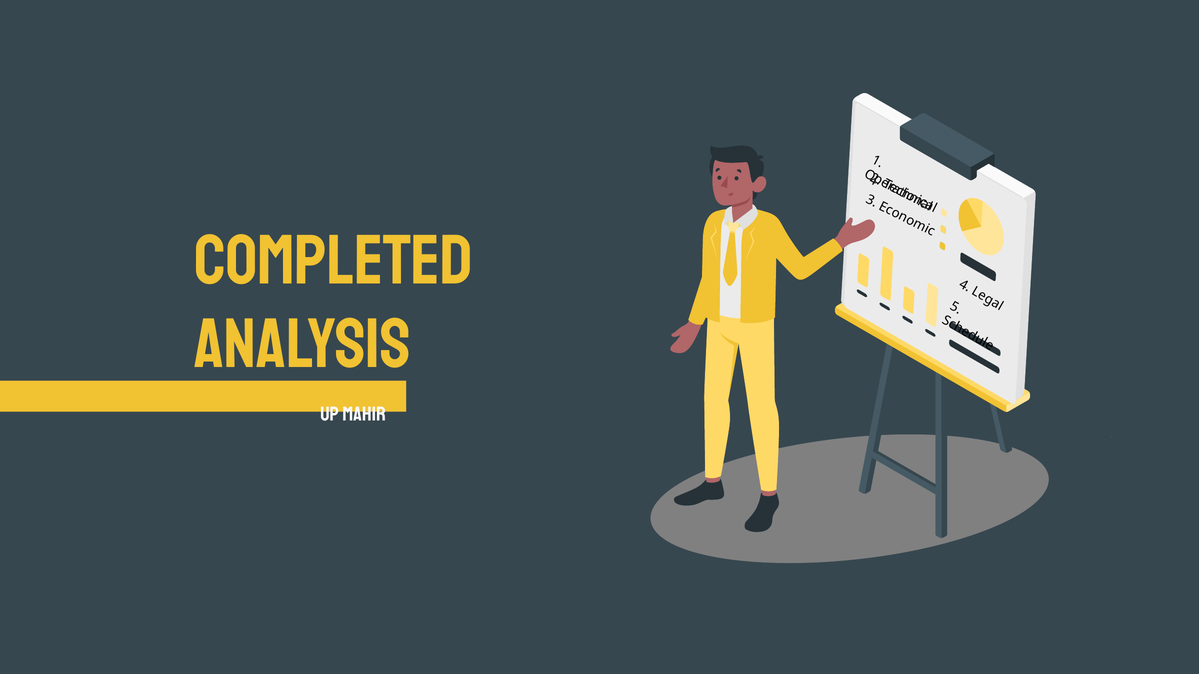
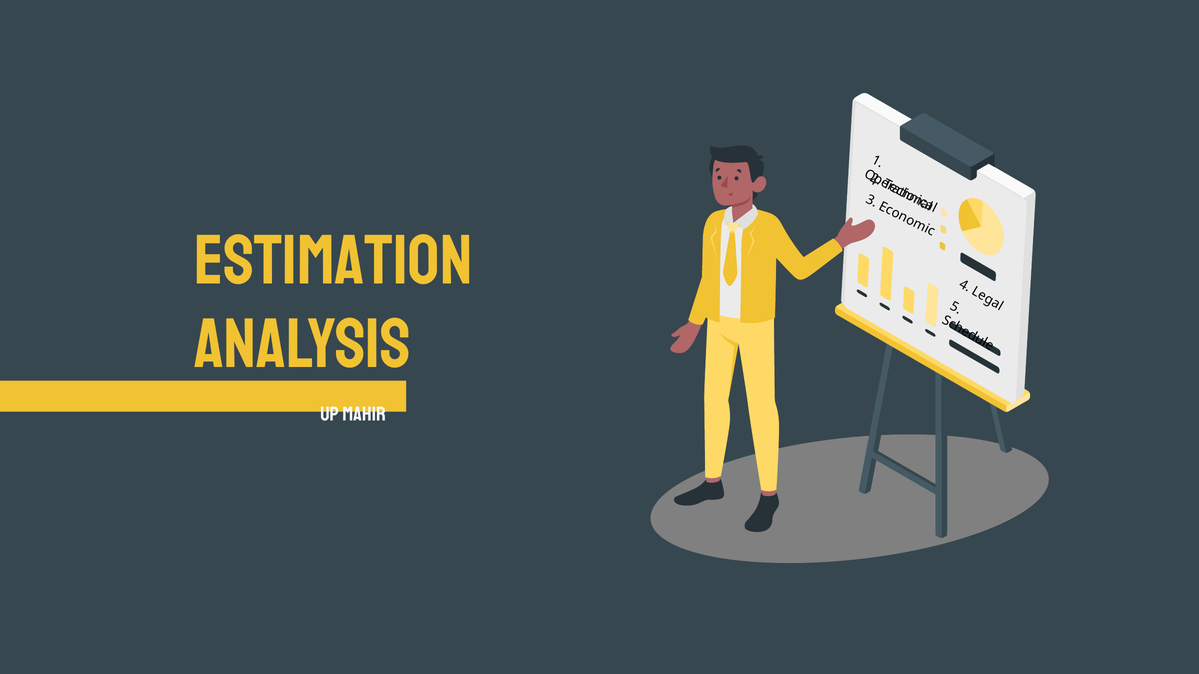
Completed: Completed -> Estimation (333, 261)
